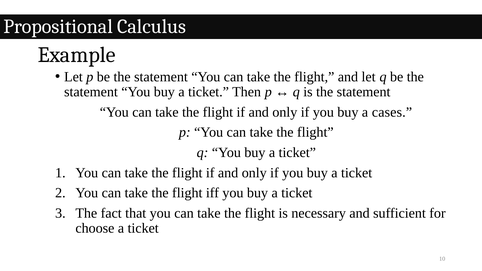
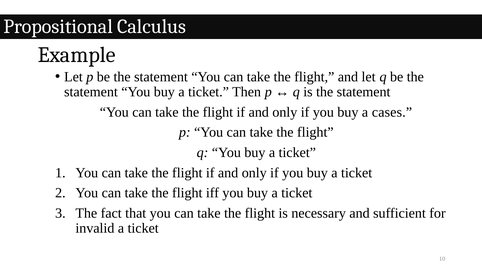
choose: choose -> invalid (95, 228)
